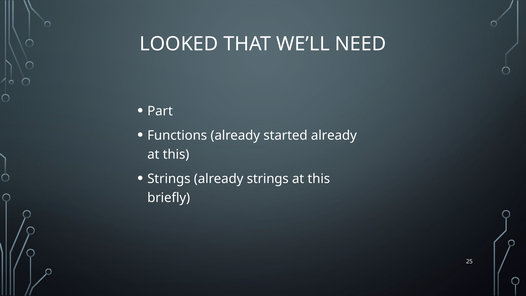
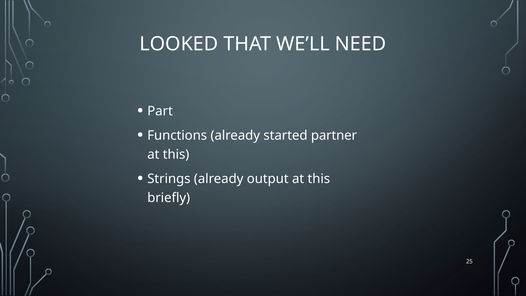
started already: already -> partner (334, 135)
already strings: strings -> output (268, 179)
